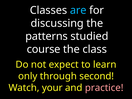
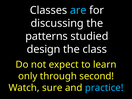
course: course -> design (44, 49)
your: your -> sure (52, 88)
practice colour: pink -> light blue (104, 88)
